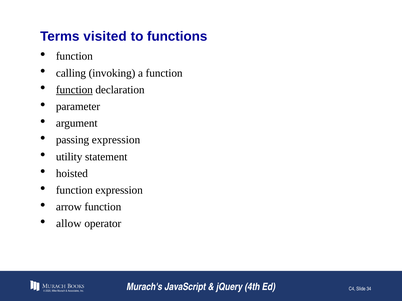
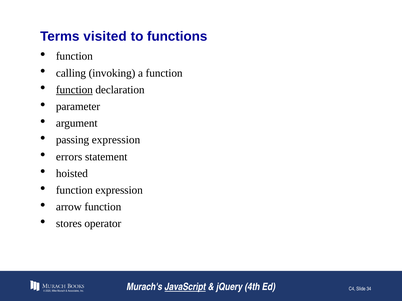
utility: utility -> errors (69, 157)
allow: allow -> stores (69, 224)
JavaScript underline: none -> present (185, 287)
